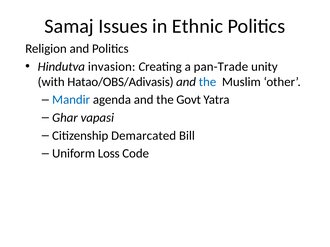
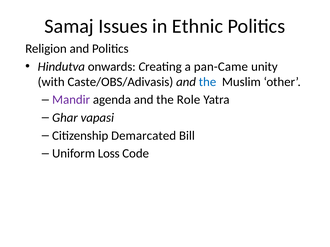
invasion: invasion -> onwards (112, 67)
pan-Trade: pan-Trade -> pan-Came (221, 67)
Hatao/OBS/Adivasis: Hatao/OBS/Adivasis -> Caste/OBS/Adivasis (120, 82)
Mandir colour: blue -> purple (71, 100)
Govt: Govt -> Role (188, 100)
